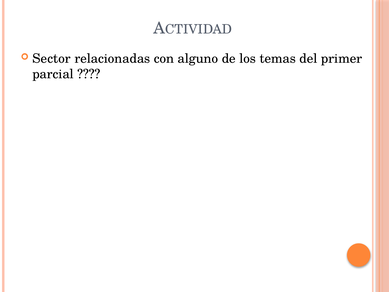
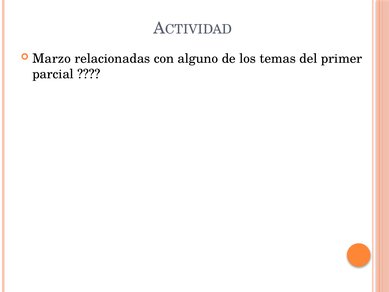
Sector: Sector -> Marzo (52, 58)
